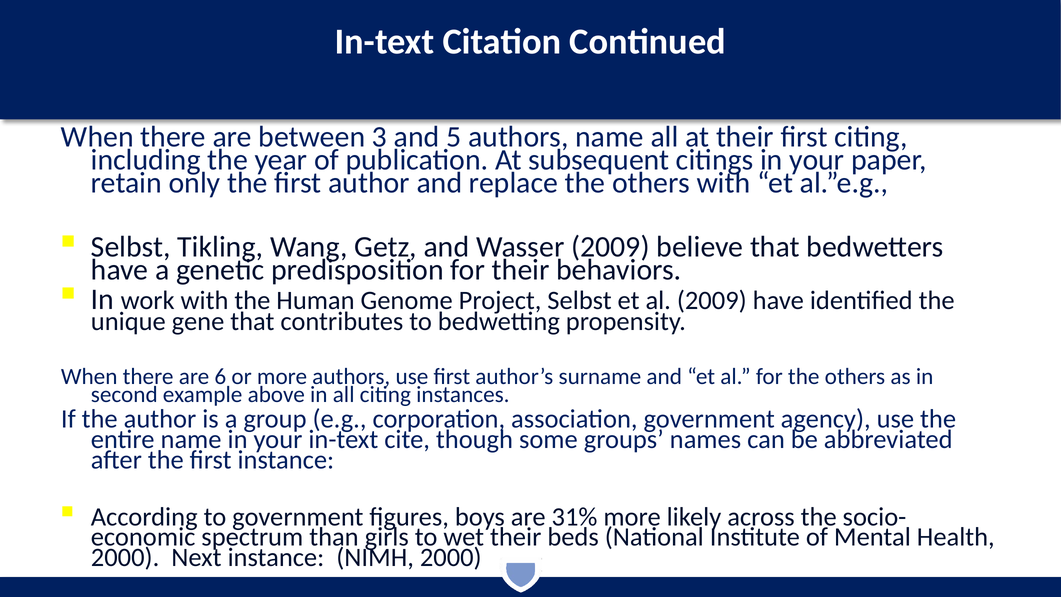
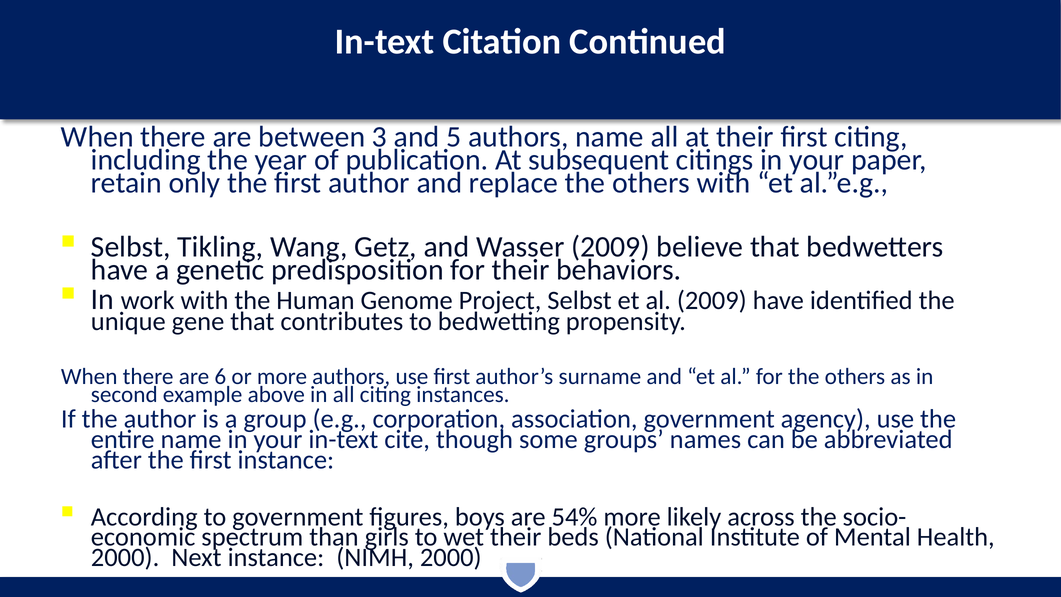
31%: 31% -> 54% (575, 517)
